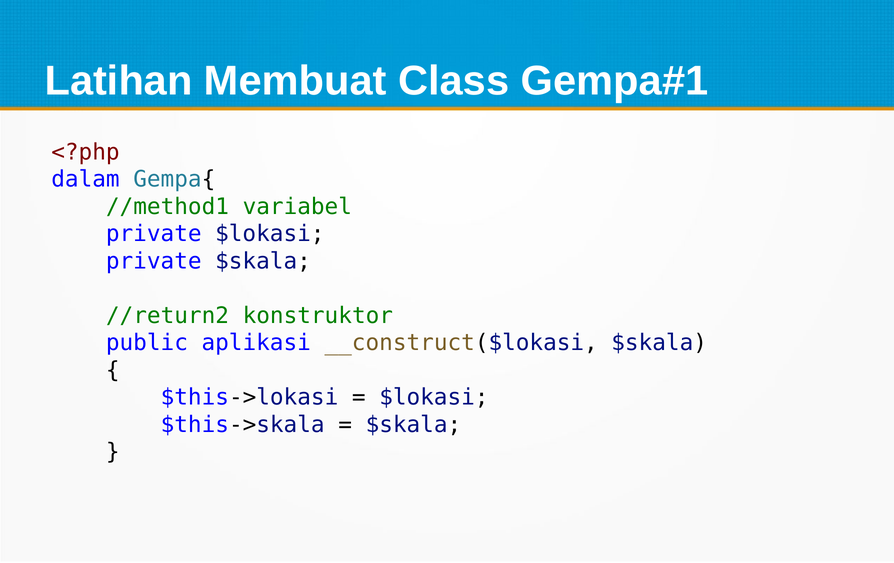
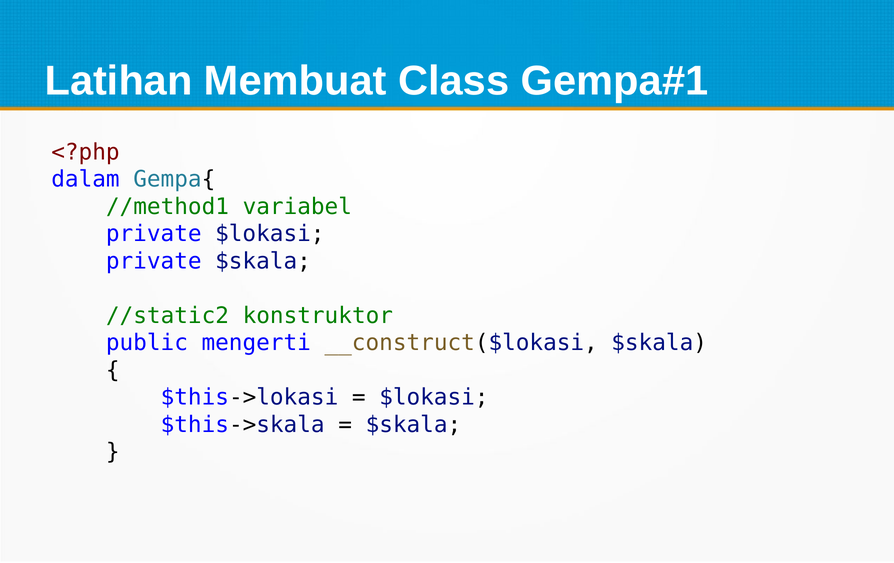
//return2: //return2 -> //static2 (167, 316)
aplikasi: aplikasi -> mengerti (256, 343)
